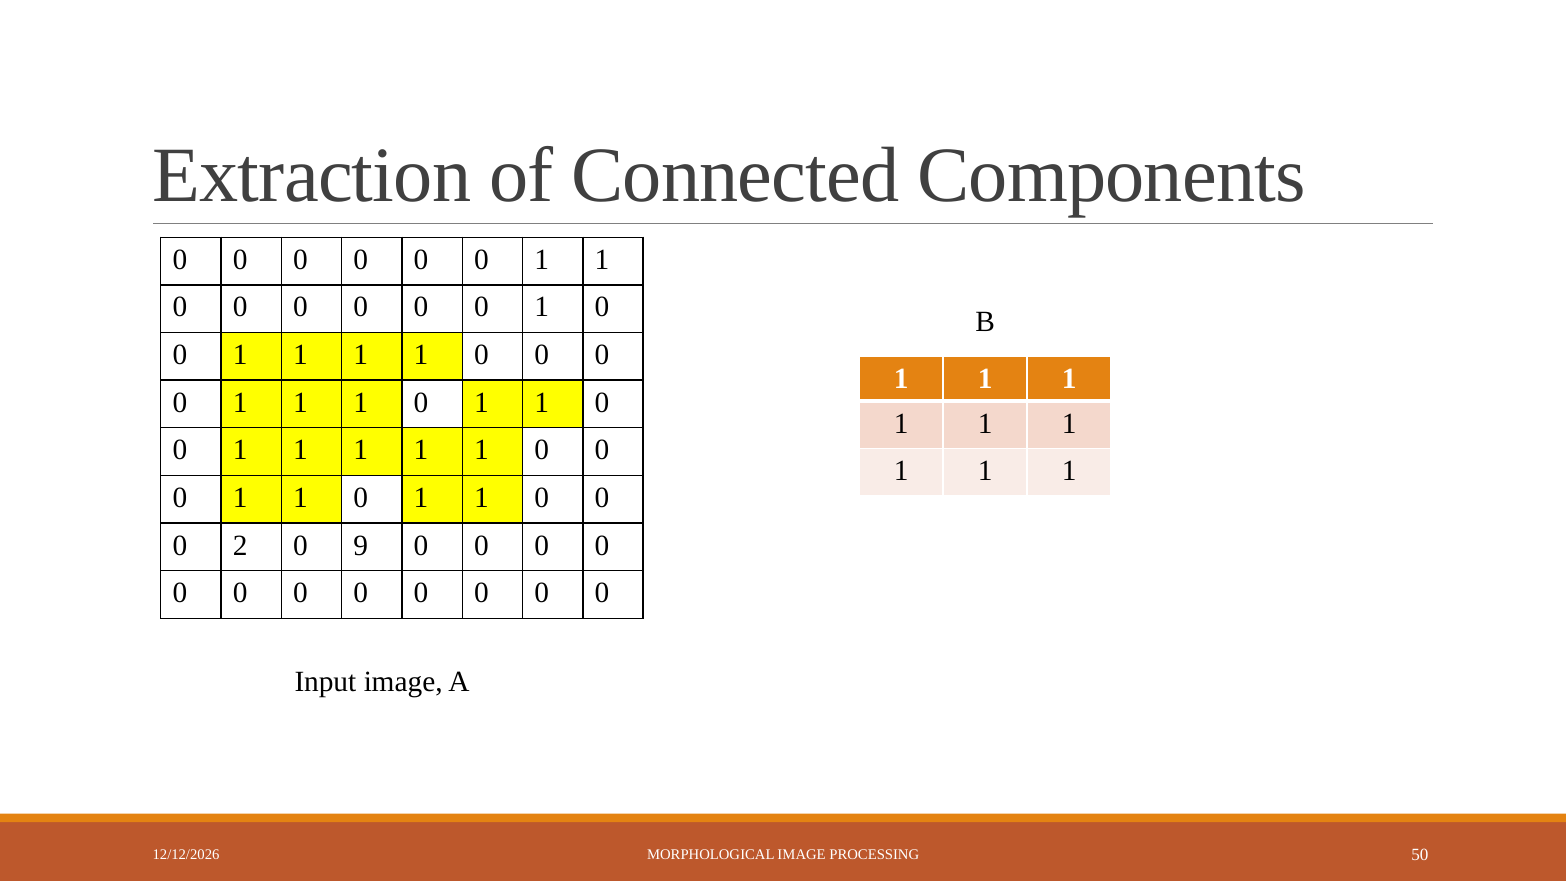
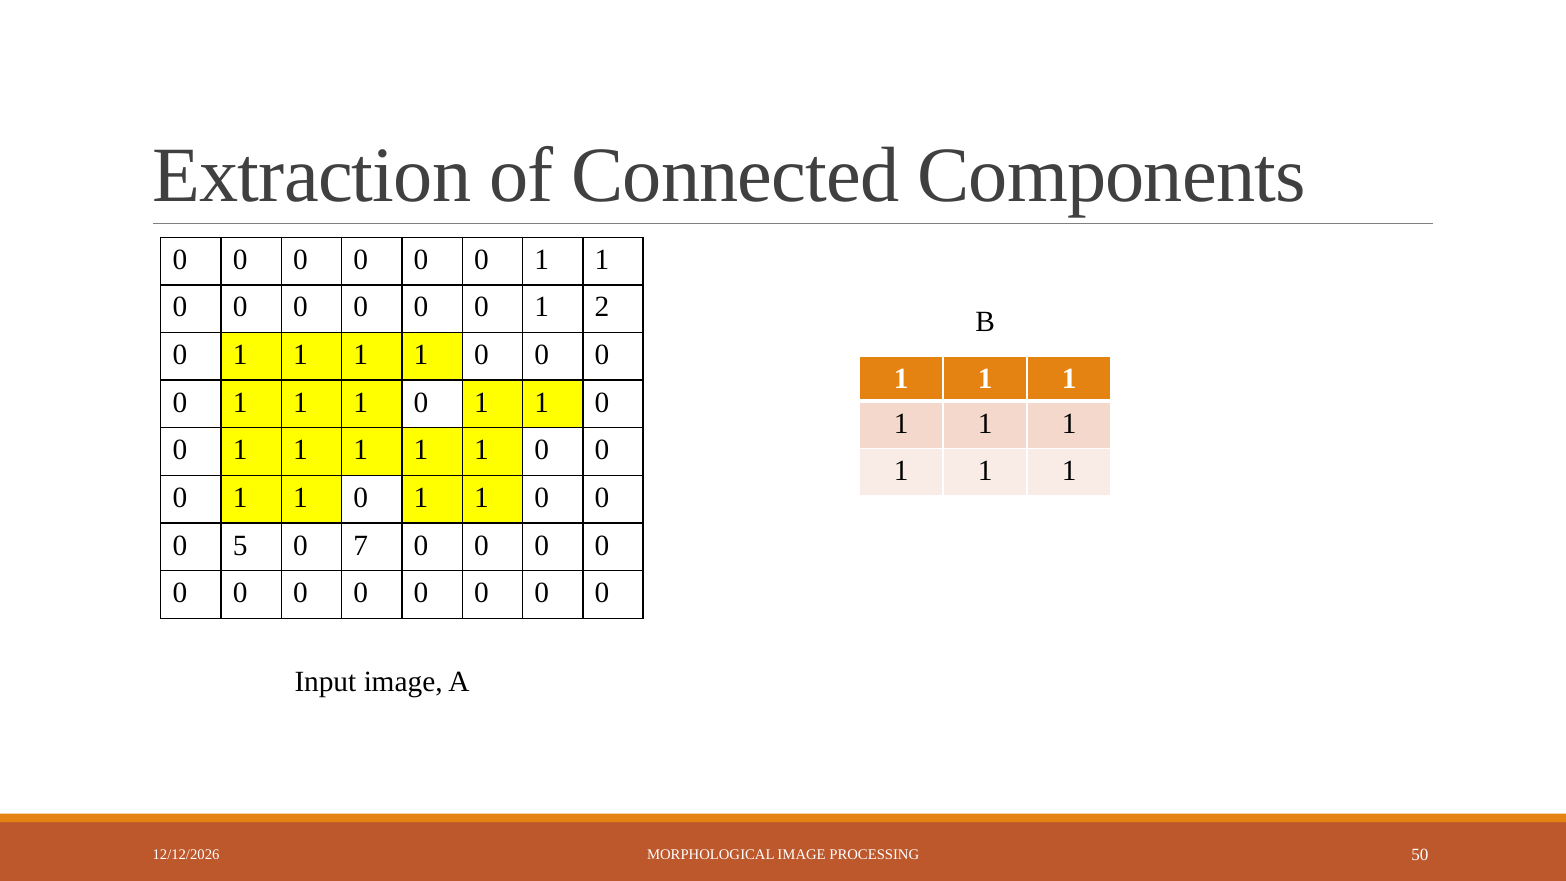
0 1 0: 0 -> 2 (602, 307)
2: 2 -> 5 (240, 545)
9: 9 -> 7 (361, 545)
